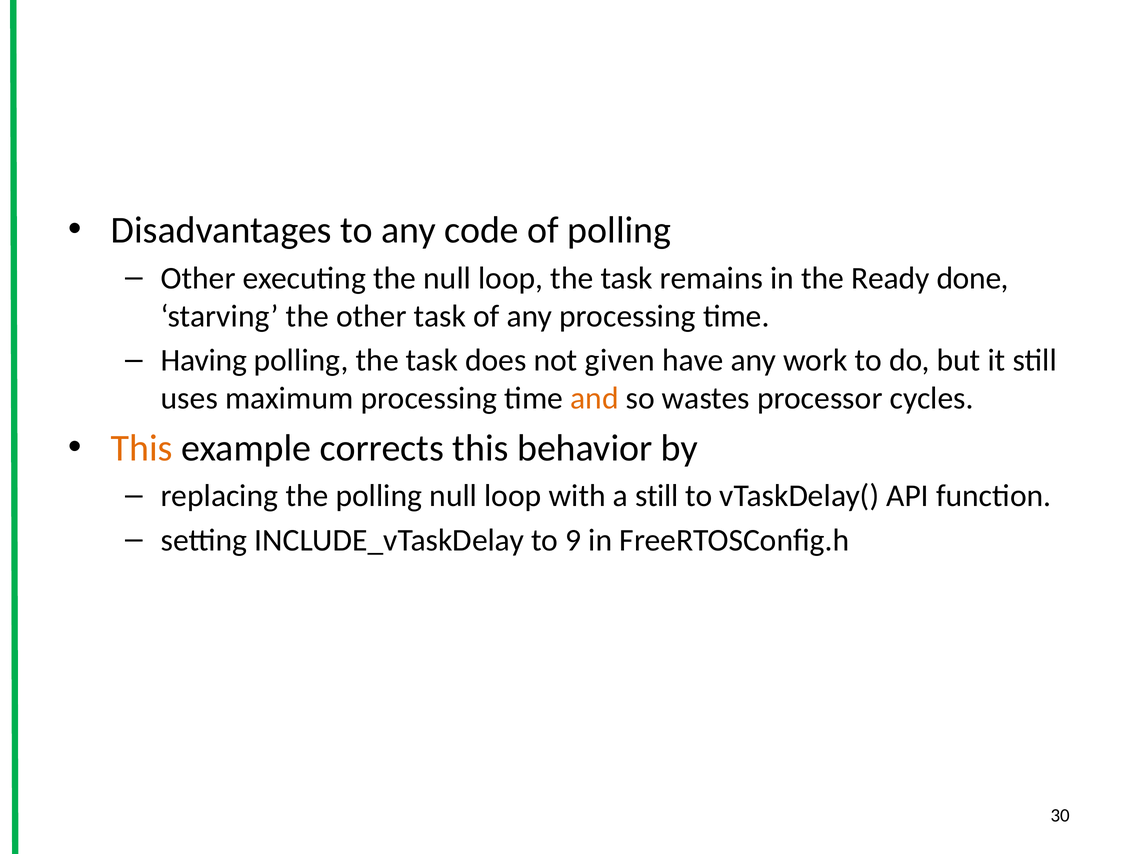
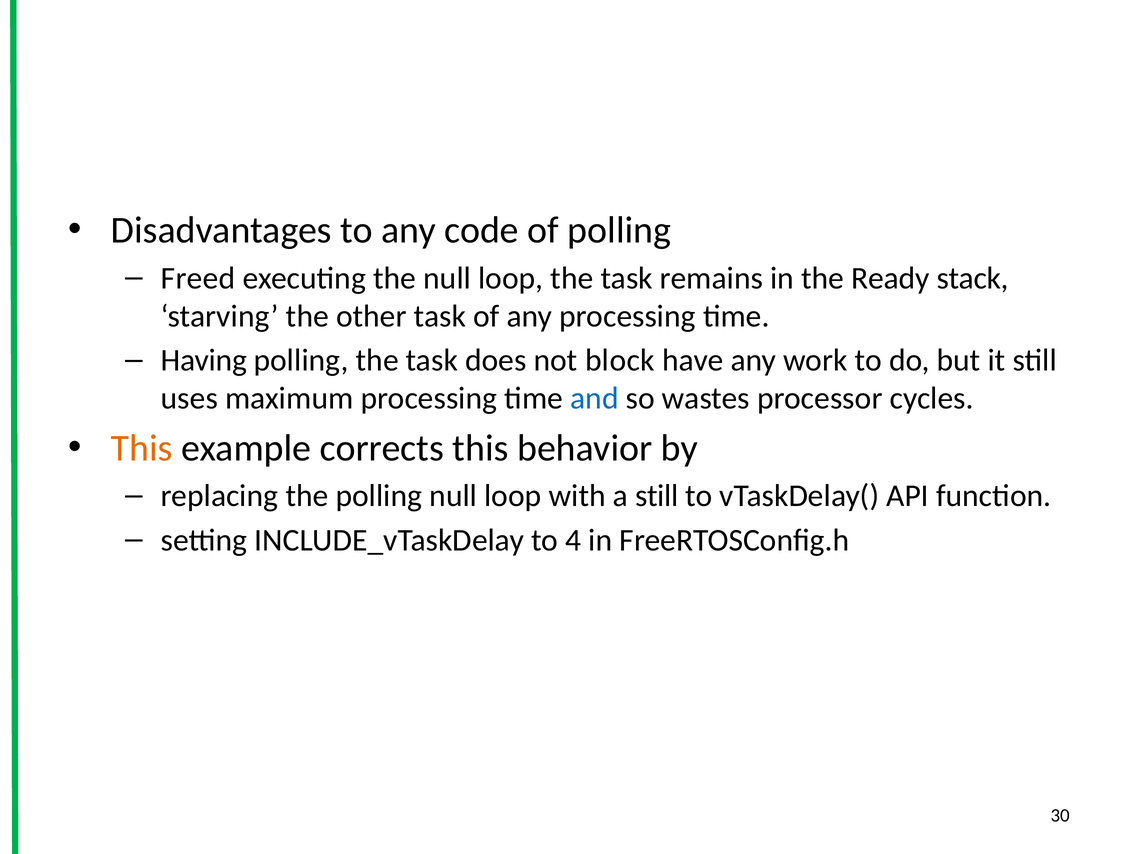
Other: Other -> Freed (198, 278)
done: done -> stack (973, 278)
given: given -> block (620, 360)
and colour: orange -> blue (594, 398)
9: 9 -> 4 (573, 540)
